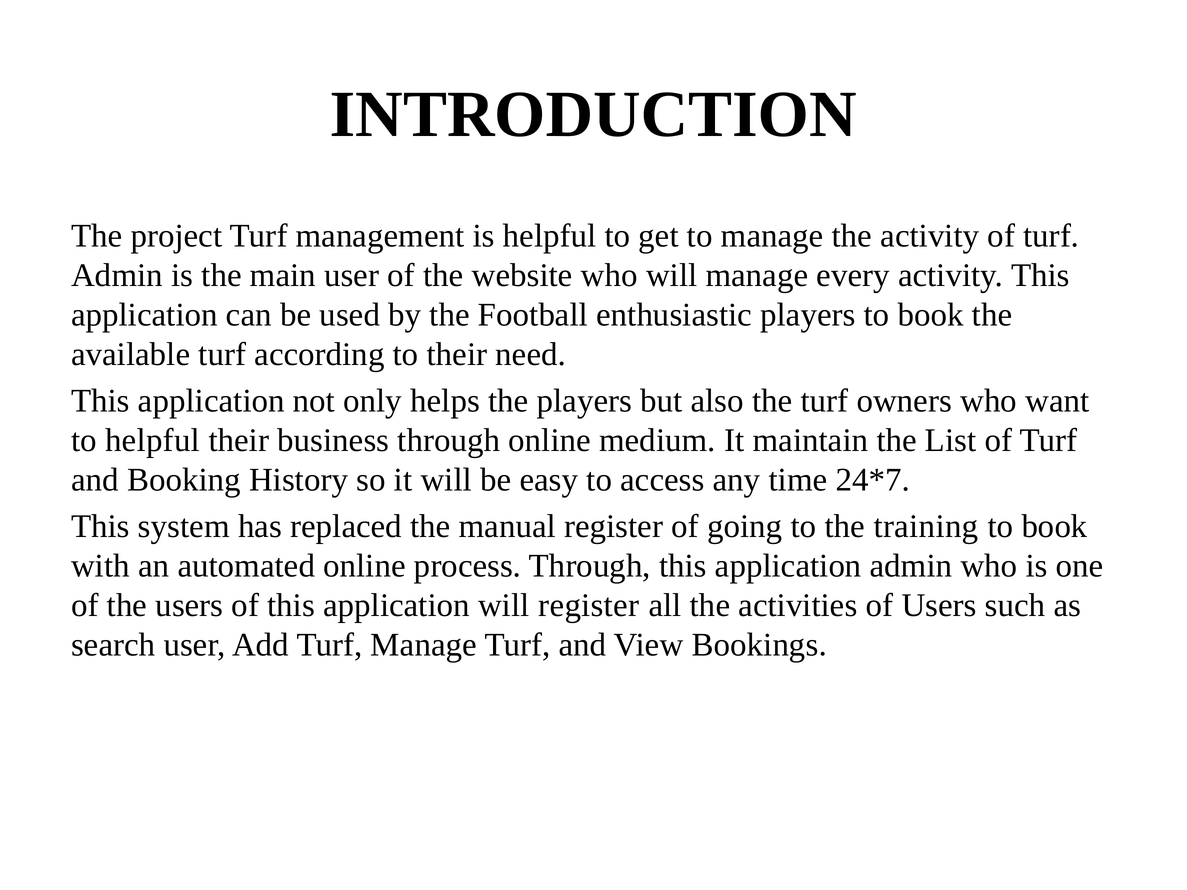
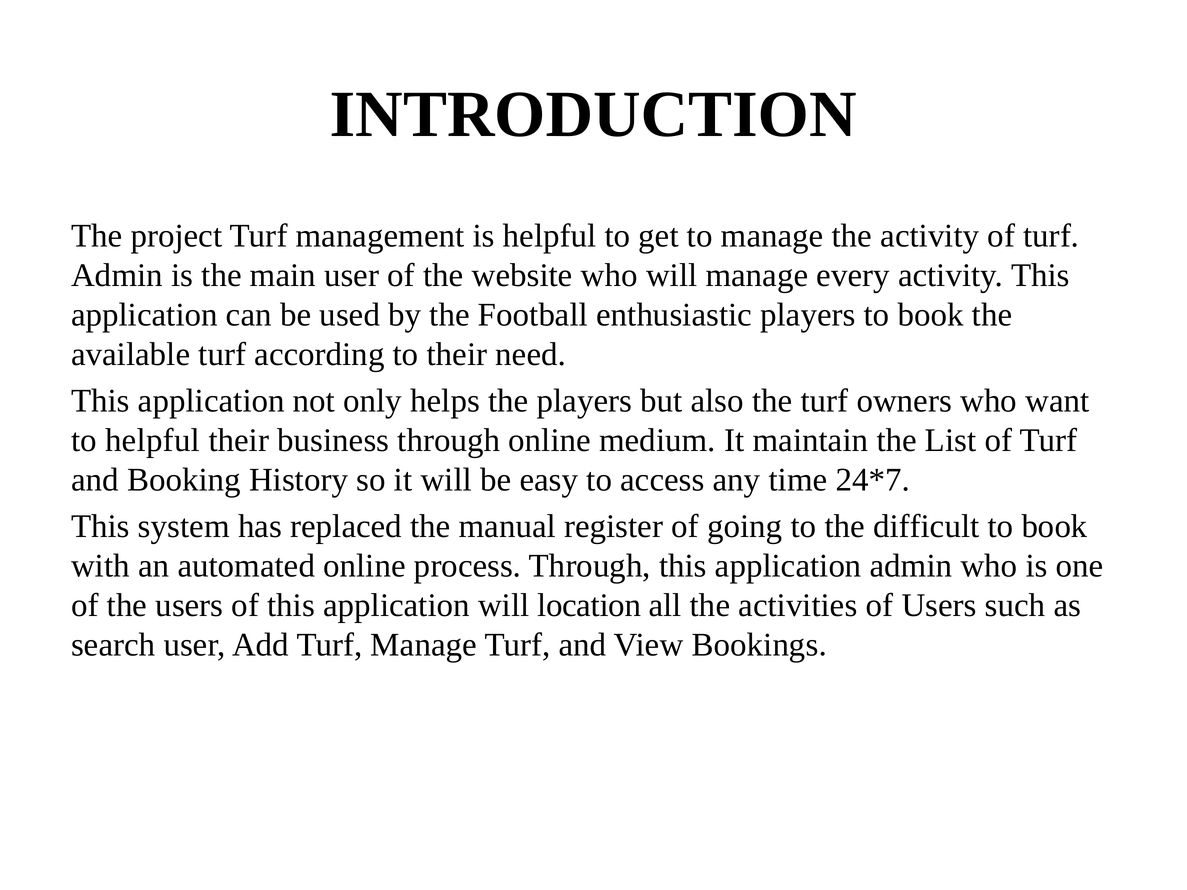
training: training -> difficult (926, 526)
will register: register -> location (589, 606)
